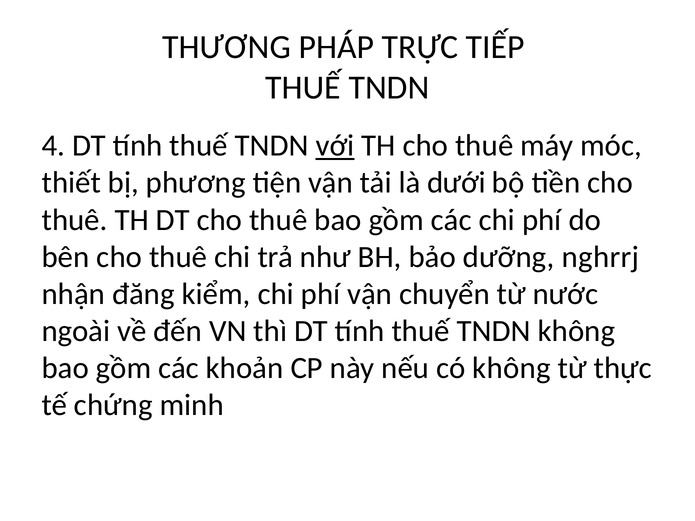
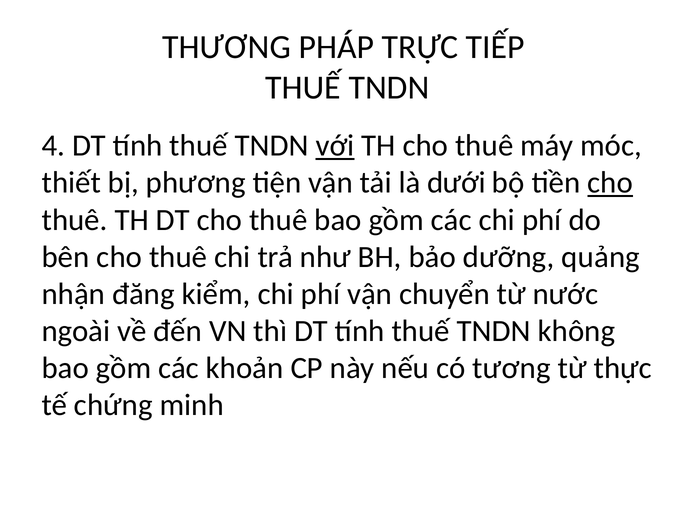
cho underline: none -> present (610, 183)
nghrrj: nghrrj -> quảng (601, 257)
có không: không -> tương (511, 368)
